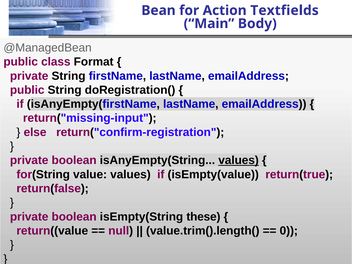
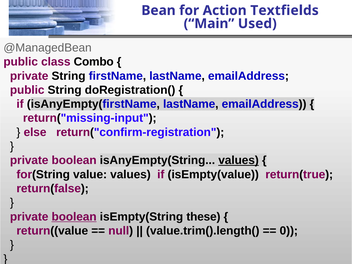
Body: Body -> Used (257, 24)
Format: Format -> Combo (94, 62)
boolean underline: none -> present (74, 217)
